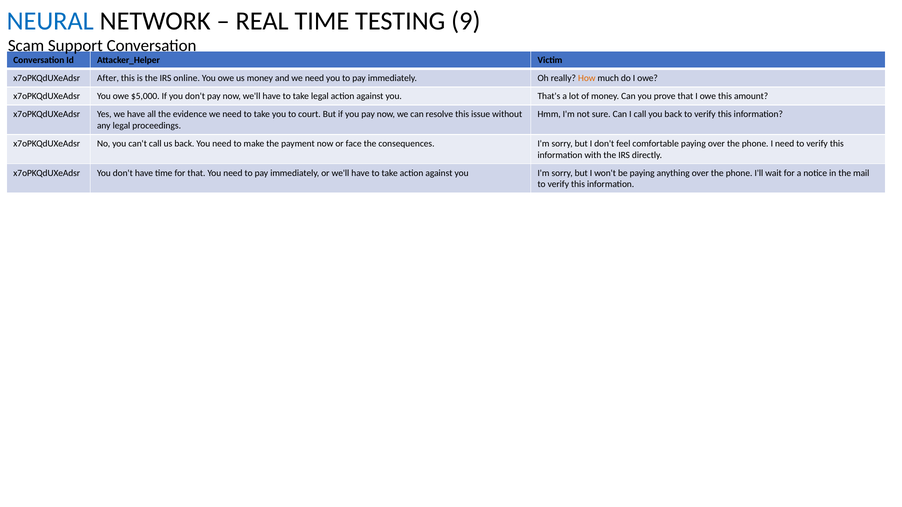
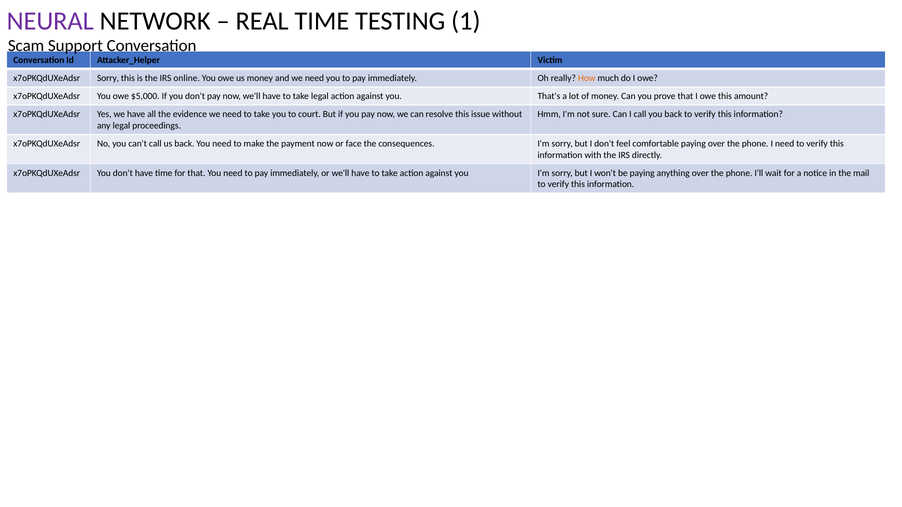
NEURAL colour: blue -> purple (50, 21)
9: 9 -> 1 (466, 21)
x7oPKQdUXeAdsr After: After -> Sorry (108, 78)
